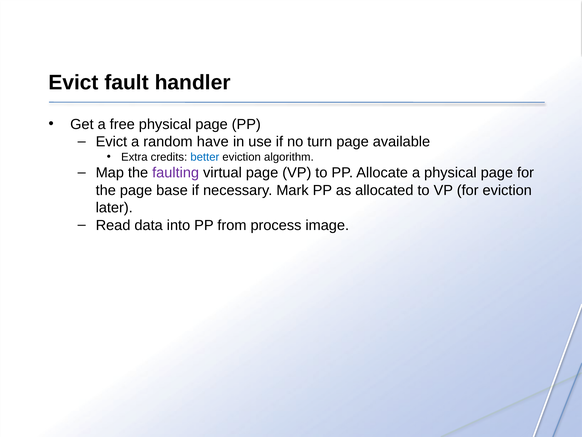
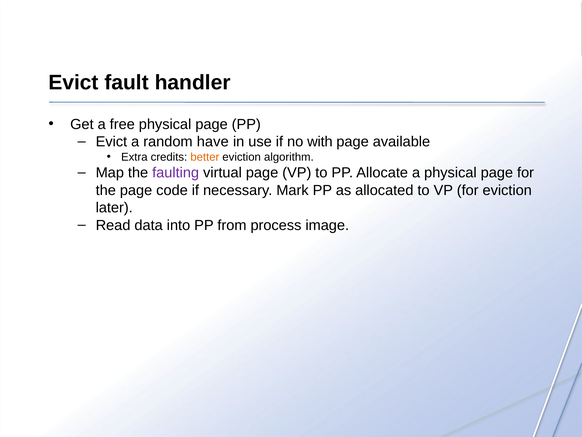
turn: turn -> with (320, 142)
better colour: blue -> orange (205, 157)
base: base -> code (172, 190)
